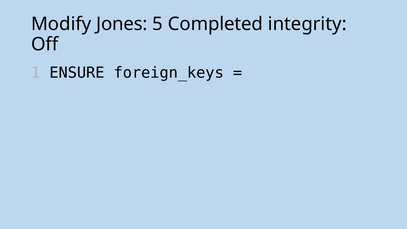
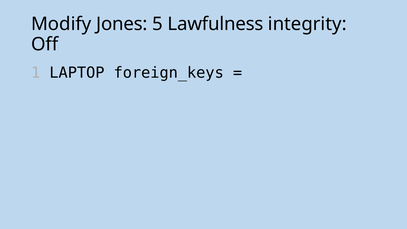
Completed: Completed -> Lawfulness (215, 24)
ENSURE: ENSURE -> LAPTOP (77, 73)
